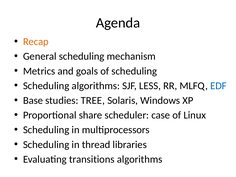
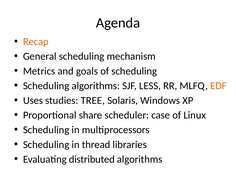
EDF colour: blue -> orange (218, 86)
Base: Base -> Uses (33, 100)
transitions: transitions -> distributed (92, 159)
